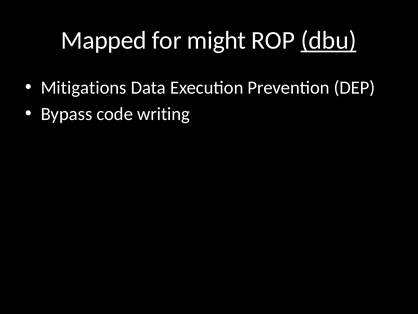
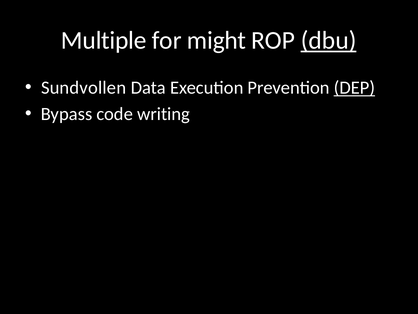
Mapped: Mapped -> Multiple (104, 40)
Mitigations: Mitigations -> Sundvollen (84, 88)
DEP underline: none -> present (354, 88)
